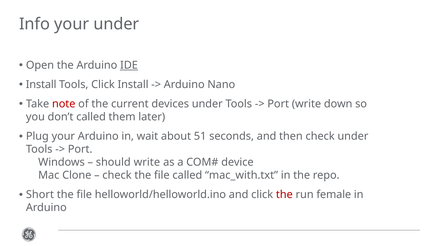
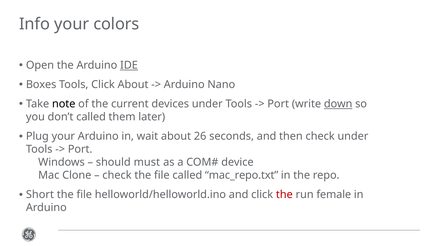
your under: under -> colors (116, 24)
Install: Install -> Boxes (41, 84)
Click Install: Install -> About (133, 84)
note colour: red -> black (64, 104)
down underline: none -> present (338, 104)
51: 51 -> 26 (200, 136)
should write: write -> must (147, 162)
mac_with.txt: mac_with.txt -> mac_repo.txt (242, 175)
